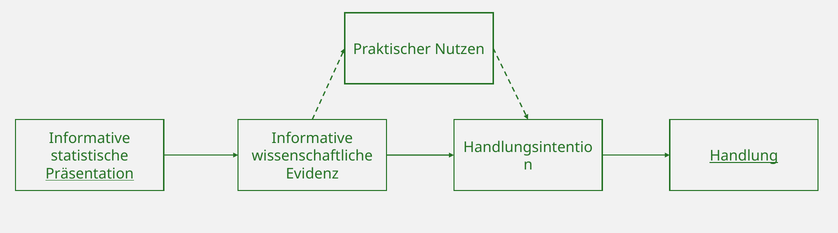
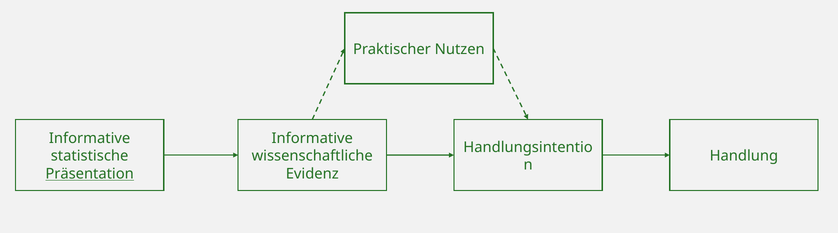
Handlung underline: present -> none (744, 156)
